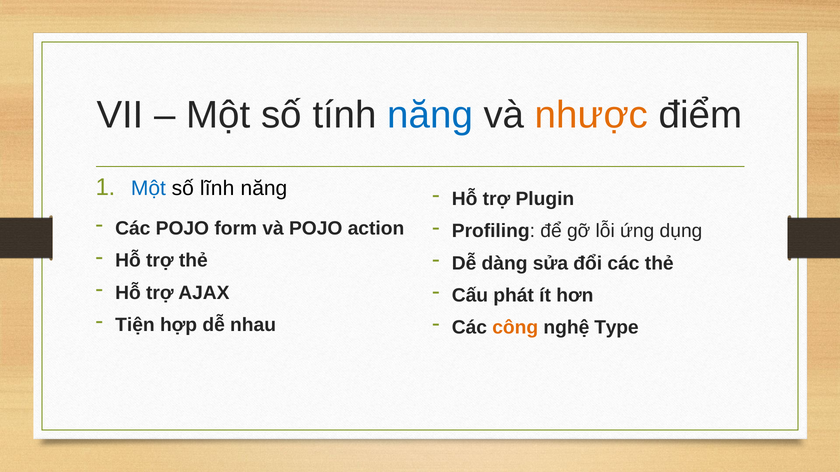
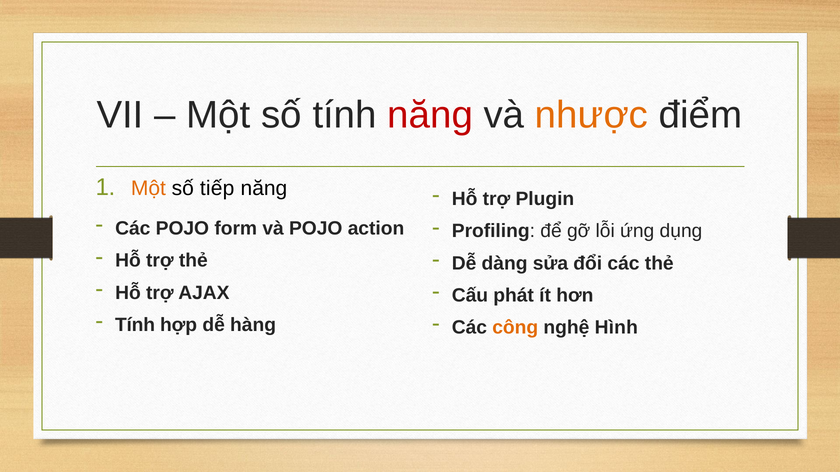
năng colour: blue -> red (430, 115)
Một colour: blue -> orange (148, 188)
lĩnh: lĩnh -> tiếp (217, 188)
Tiện: Tiện -> Tính (135, 325)
nhau: nhau -> hàng (253, 325)
Type: Type -> Hình (616, 328)
